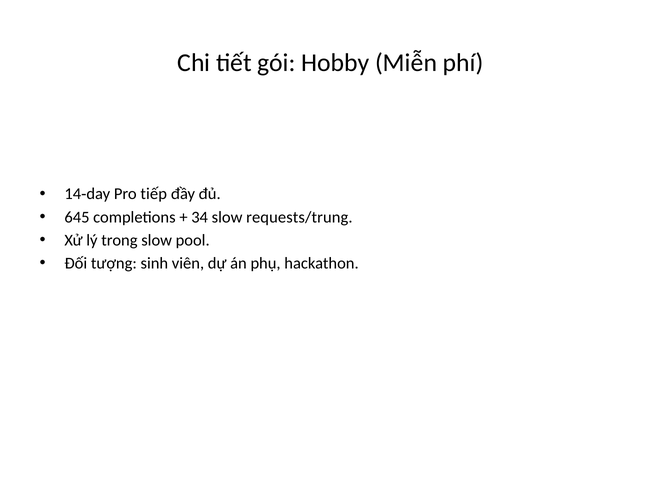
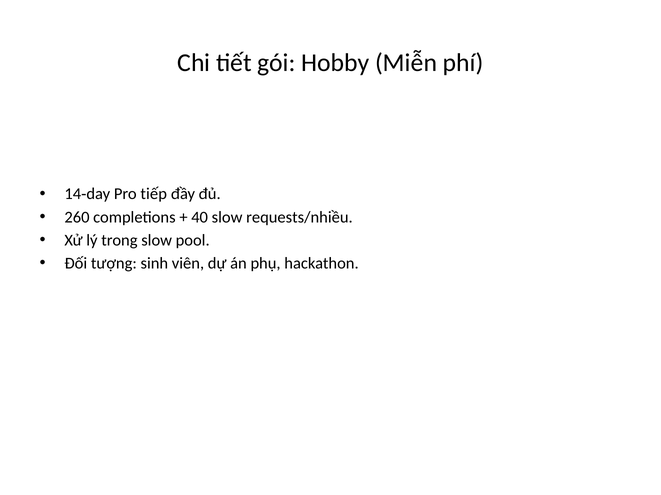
645: 645 -> 260 (77, 217)
34: 34 -> 40 (200, 217)
requests/trung: requests/trung -> requests/nhiều (299, 217)
